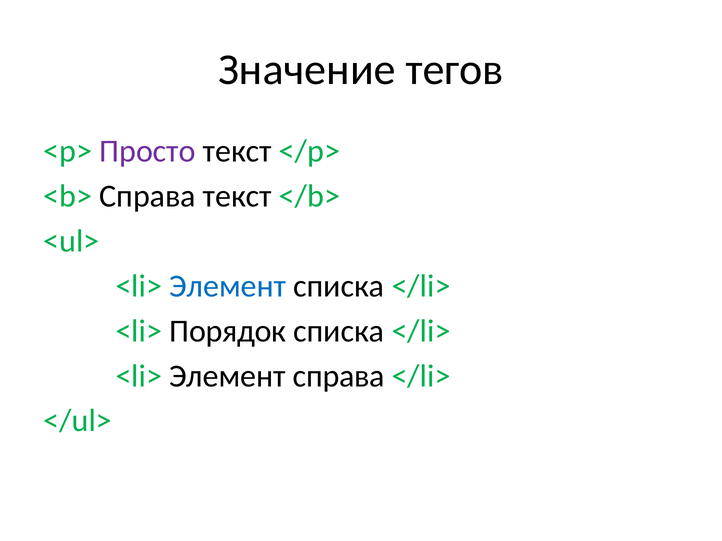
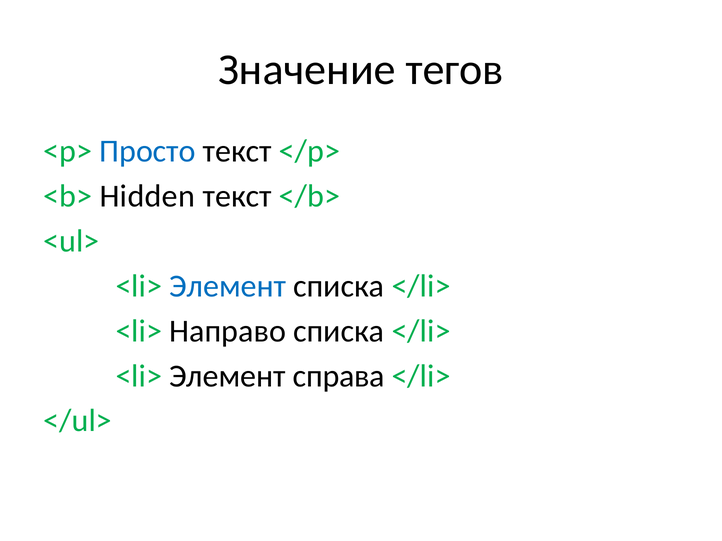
Просто colour: purple -> blue (148, 151)
<b> Справа: Справа -> Hidden (147, 196)
Порядок: Порядок -> Направо (228, 331)
